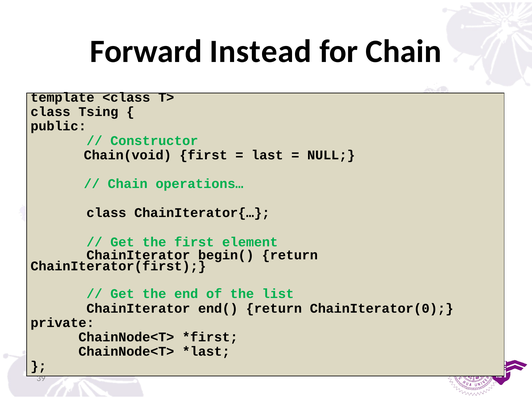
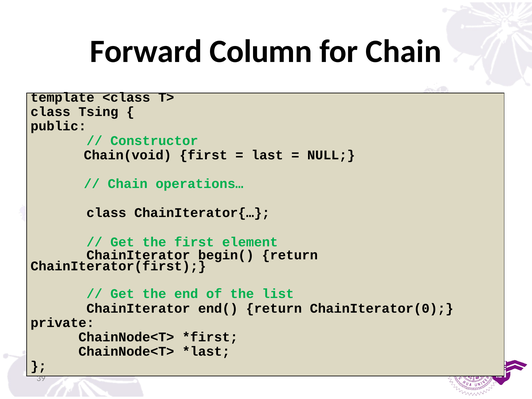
Instead: Instead -> Column (261, 51)
